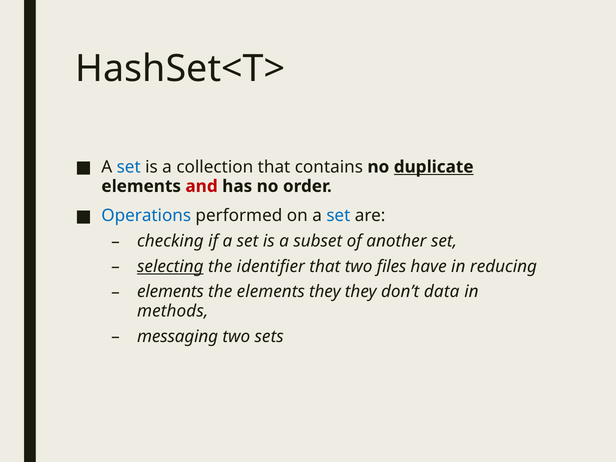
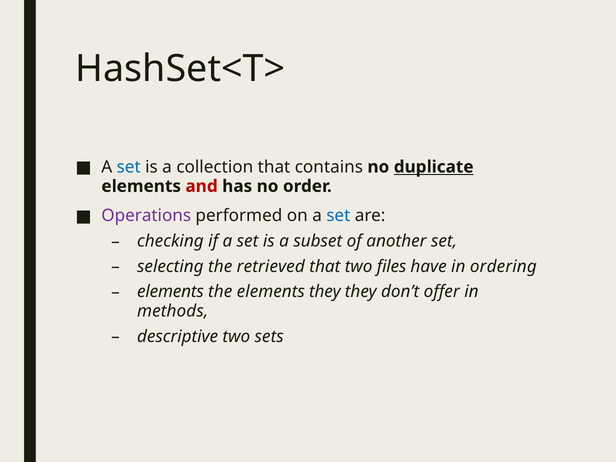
Operations colour: blue -> purple (146, 216)
selecting underline: present -> none (170, 266)
identifier: identifier -> retrieved (271, 266)
reducing: reducing -> ordering (503, 266)
data: data -> offer (442, 292)
messaging: messaging -> descriptive (178, 336)
